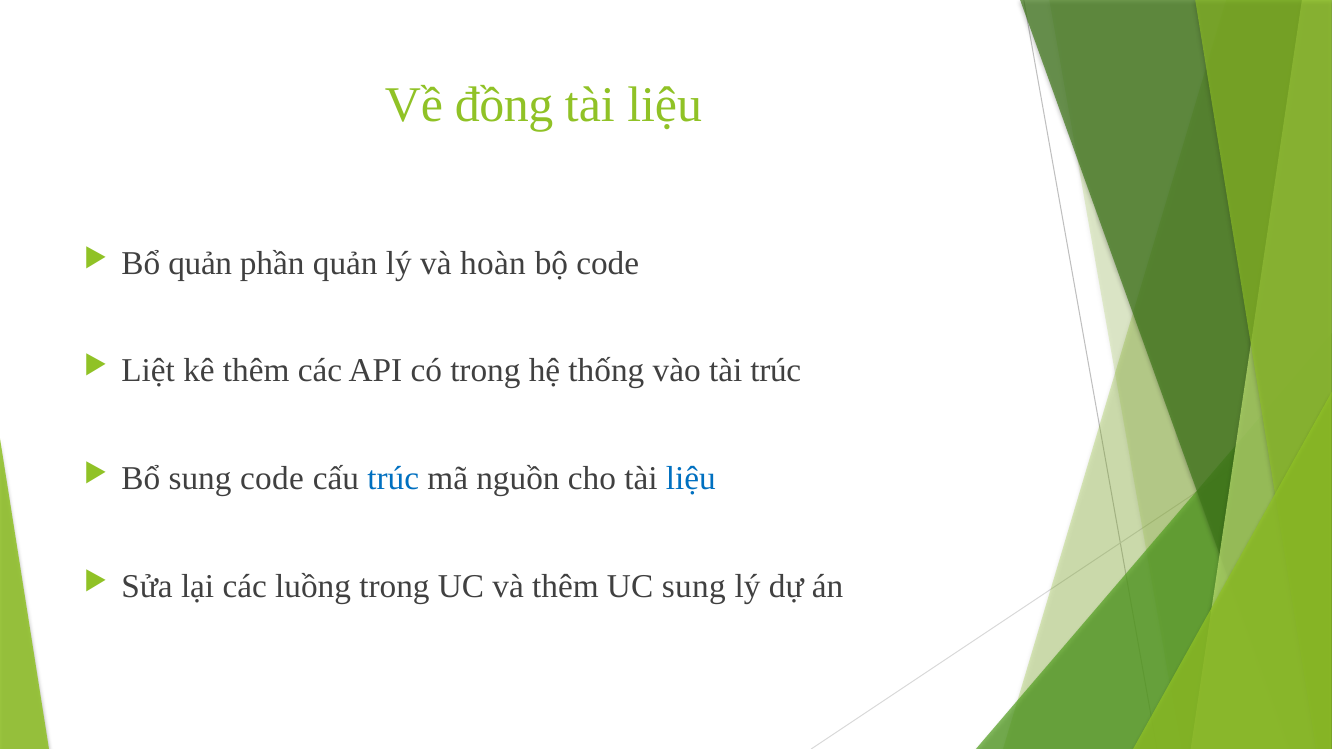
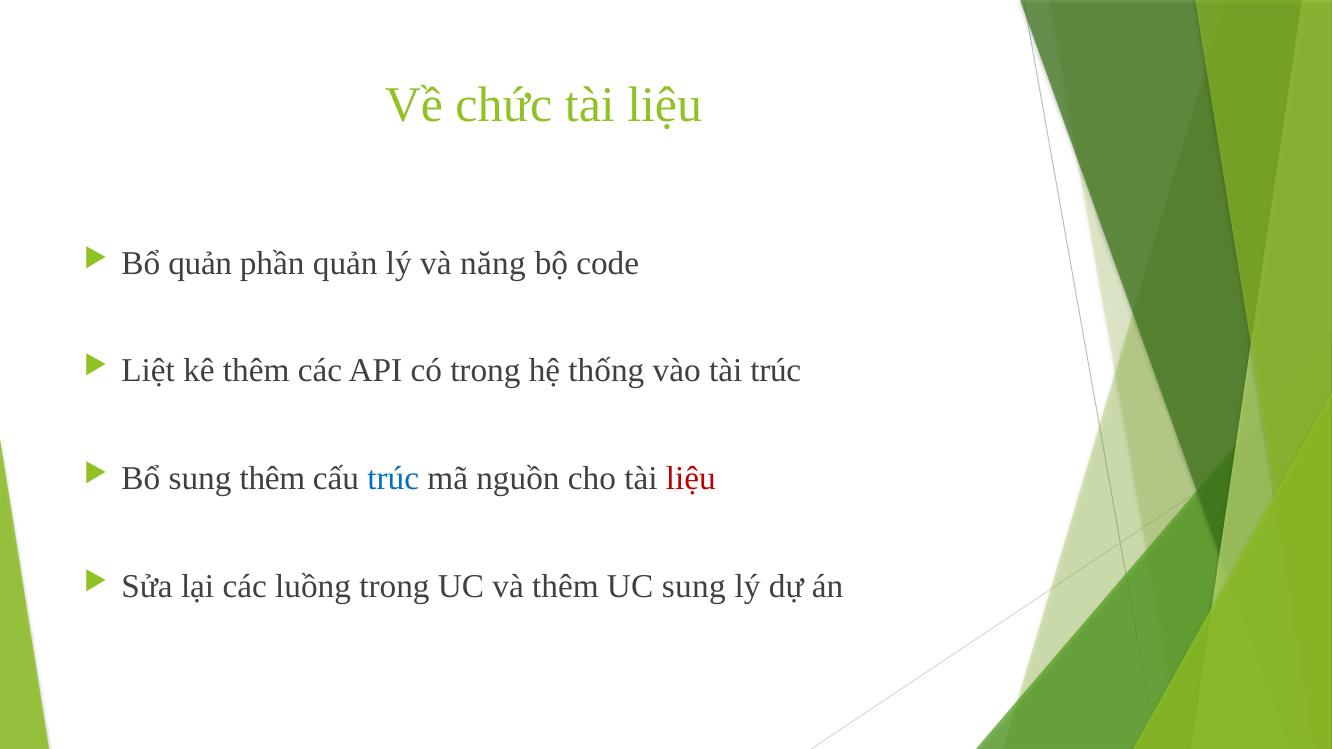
đồng: đồng -> chức (504, 105)
hoàn: hoàn -> năng (493, 263)
sung code: code -> thêm (272, 479)
liệu colour: blue -> red (691, 479)
